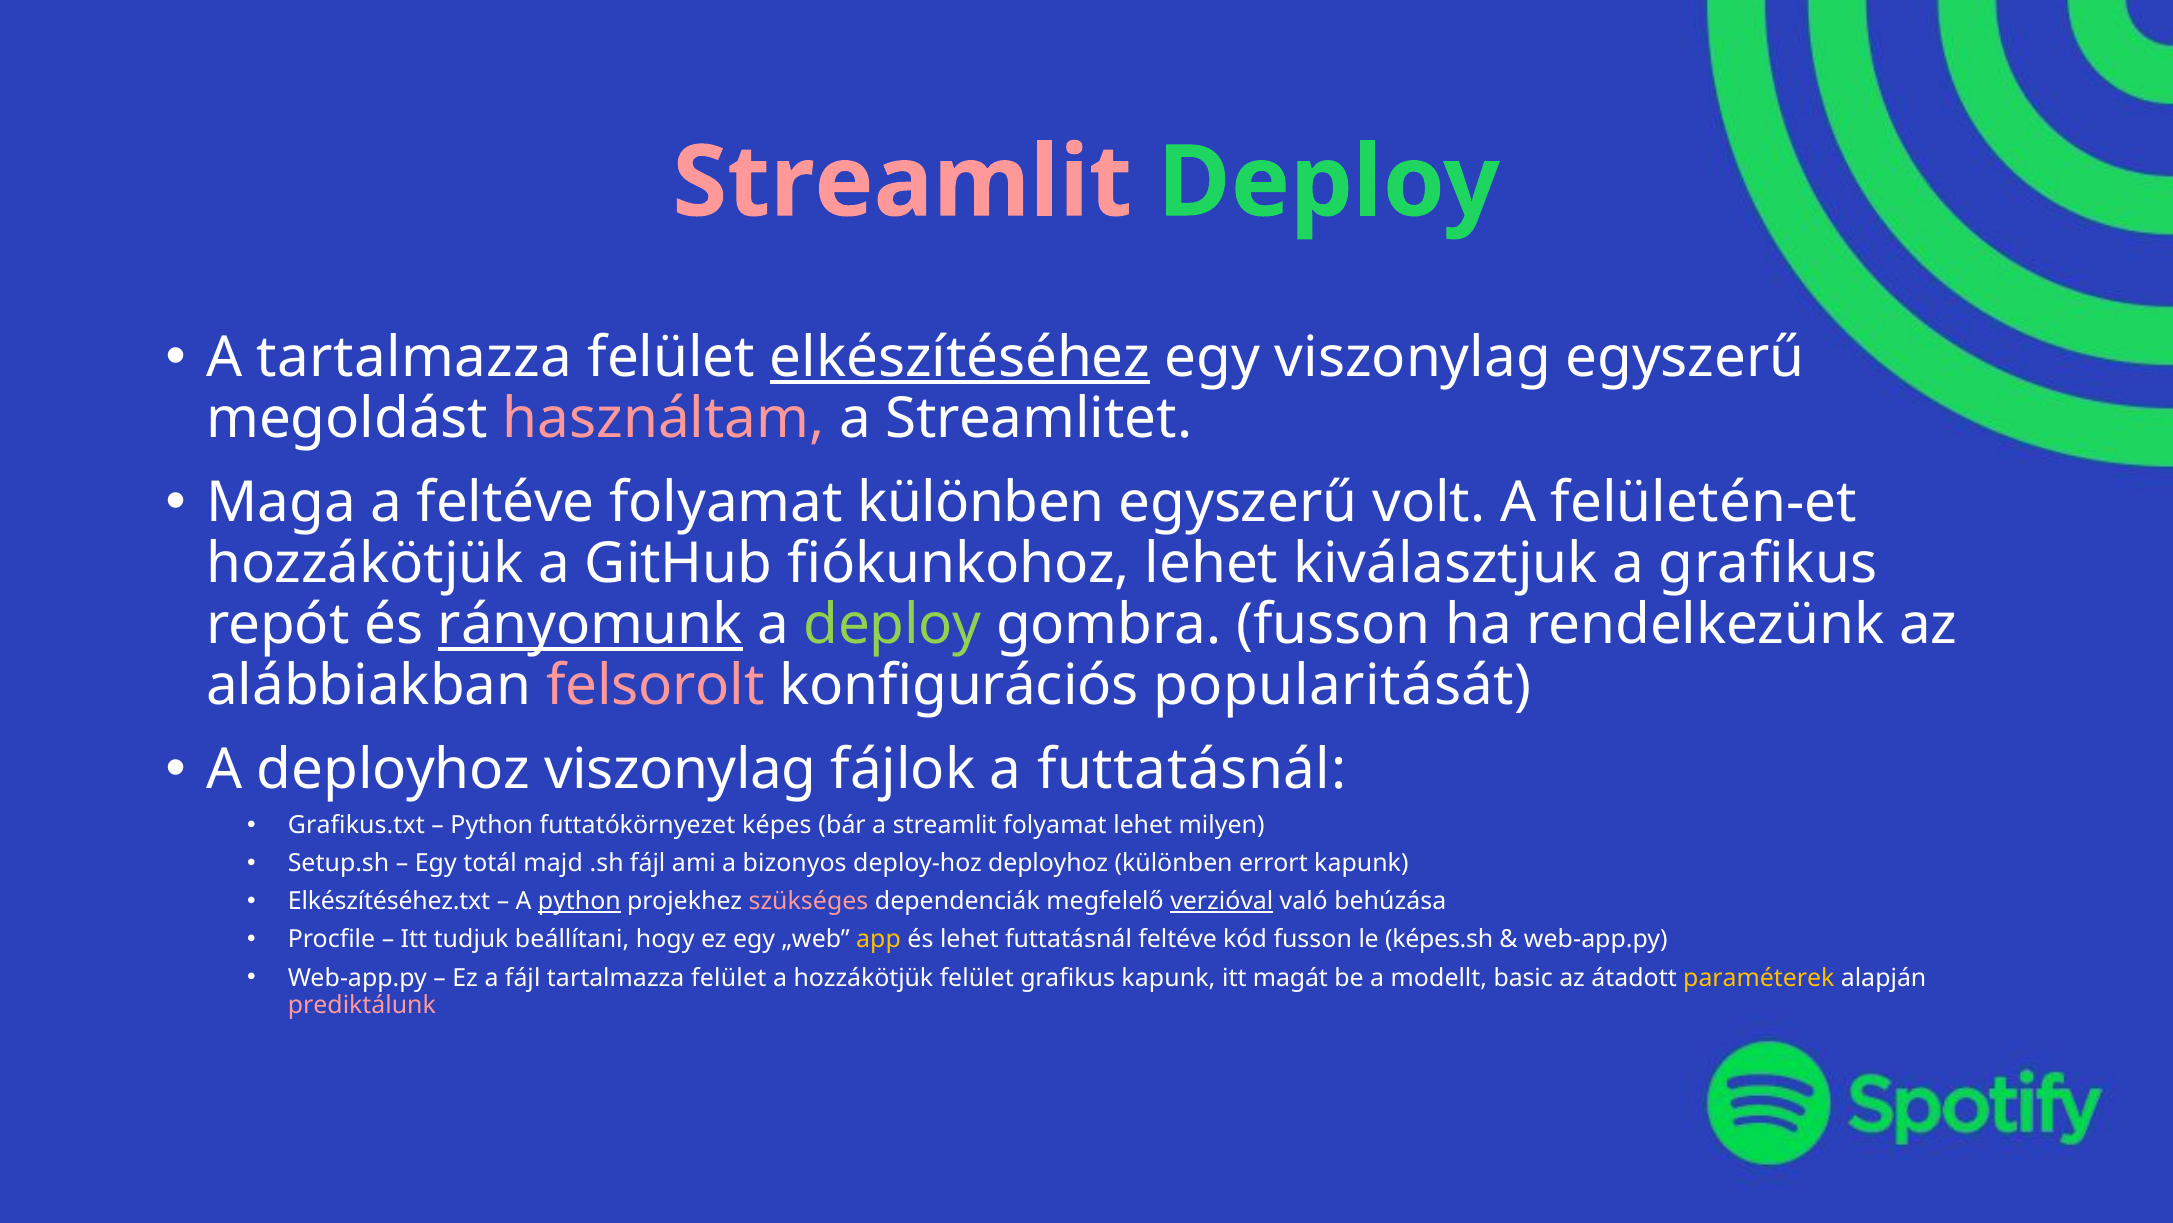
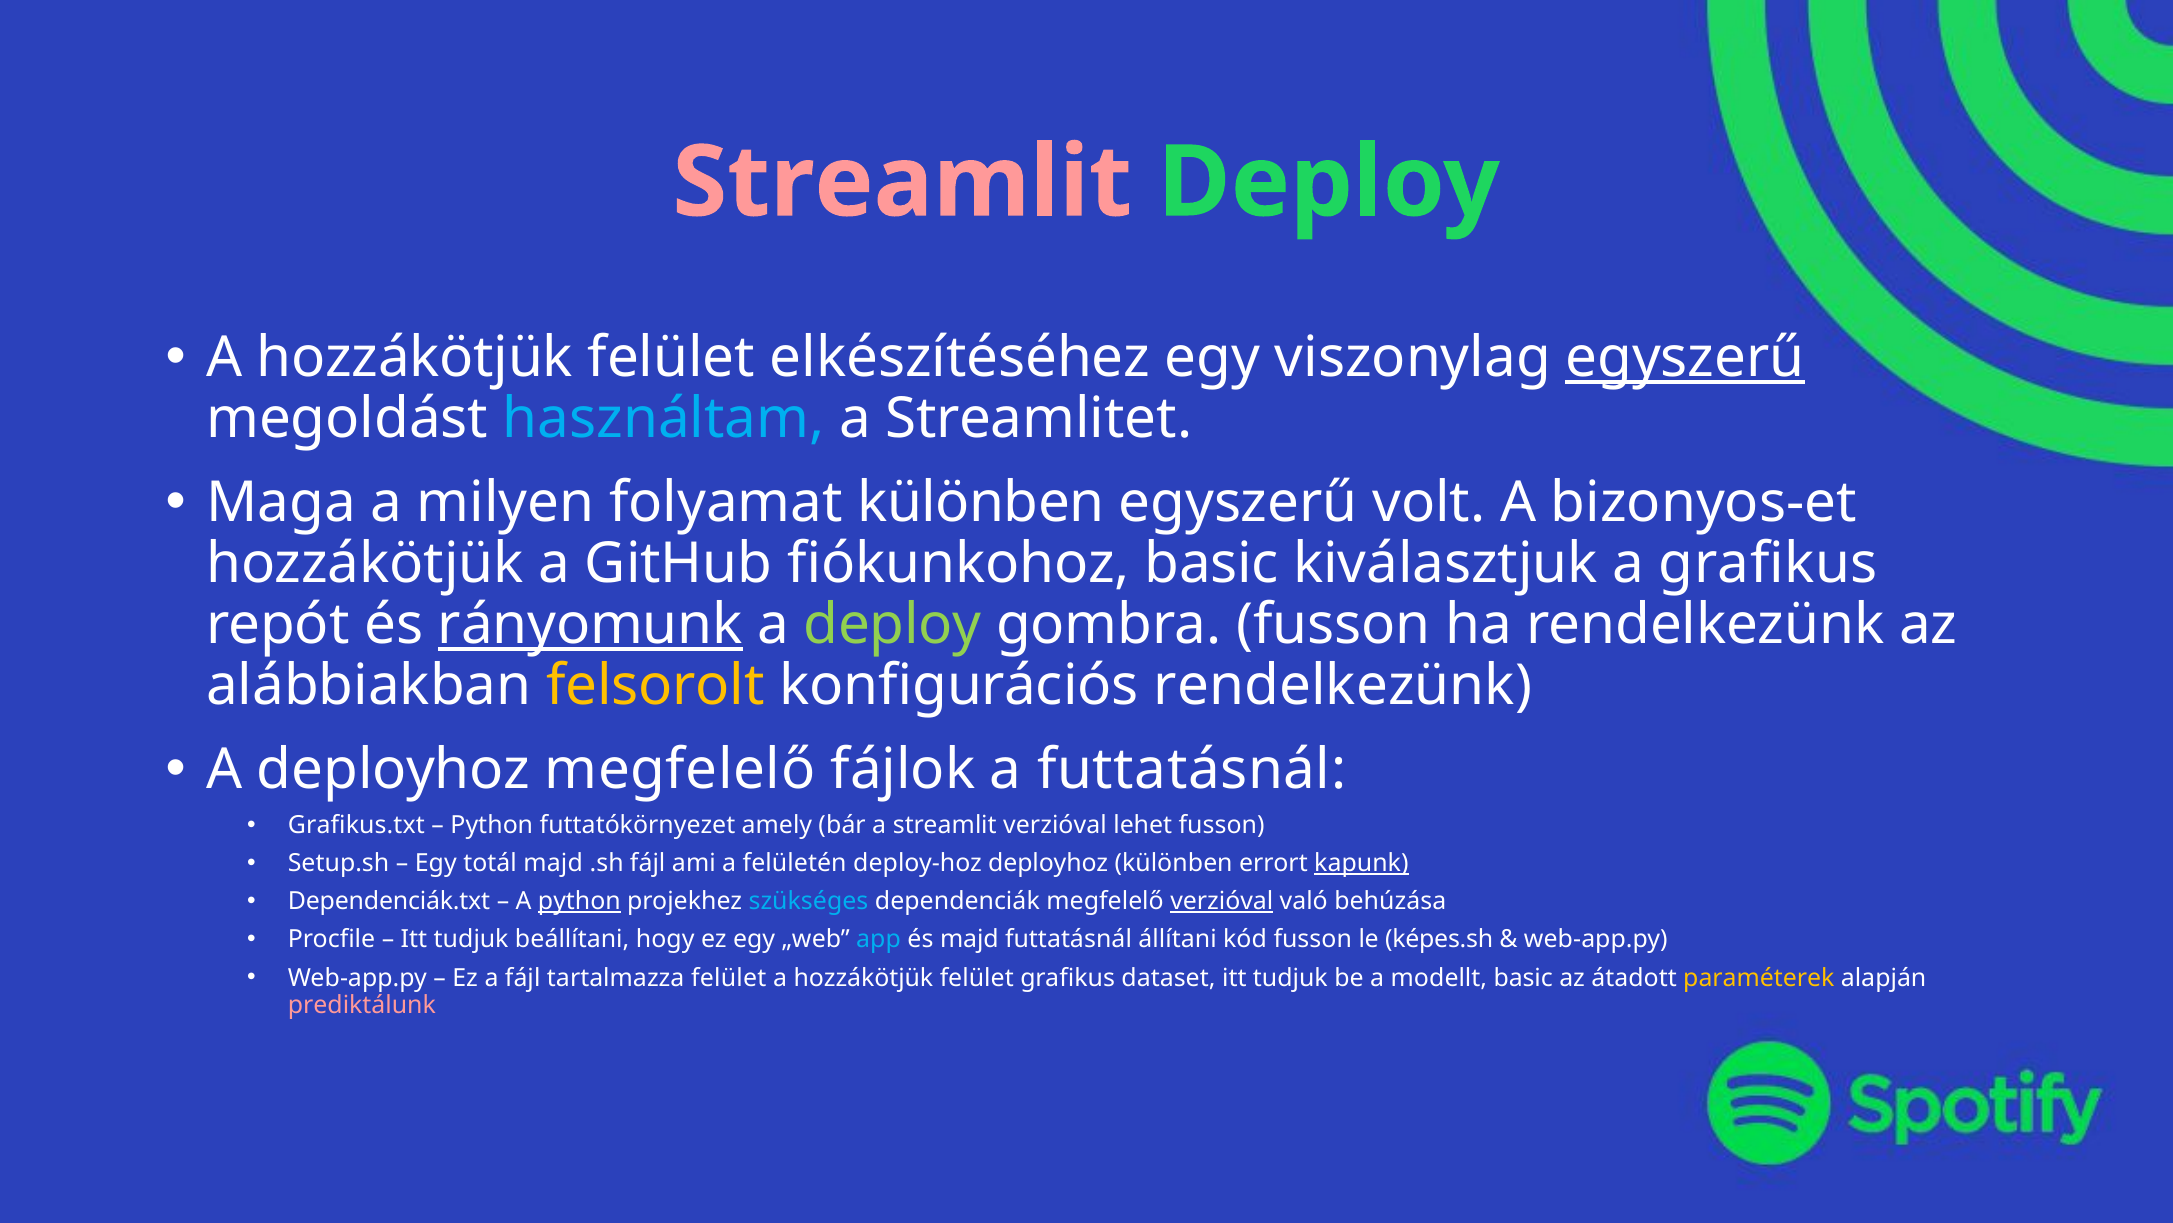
tartalmazza: tartalmazza -> hozzákötjük (415, 357)
elkészítéséhez underline: present -> none (960, 357)
egyszerű underline: none -> present (1685, 357)
használtam colour: pink -> light blue (664, 418)
a feltéve: feltéve -> milyen (506, 502)
felületén-et: felületén-et -> bizonyos-et (1704, 502)
fiókunkohoz lehet: lehet -> basic (1212, 563)
felsorolt colour: pink -> yellow (655, 685)
konfigurációs popularitását: popularitását -> rendelkezünk (1343, 685)
deployhoz viszonylag: viszonylag -> megfelelő (680, 769)
képes: képes -> amely (777, 825)
streamlit folyamat: folyamat -> verzióval (1055, 825)
lehet milyen: milyen -> fusson (1222, 825)
bizonyos: bizonyos -> felületén (795, 863)
kapunk underline: none -> present (1361, 863)
Elkészítéséhez.txt: Elkészítéséhez.txt -> Dependenciák.txt (389, 901)
szükséges colour: pink -> light blue (808, 901)
app colour: yellow -> light blue (879, 939)
és lehet: lehet -> majd (969, 939)
futtatásnál feltéve: feltéve -> állítani (1178, 939)
grafikus kapunk: kapunk -> dataset (1168, 977)
magát: magát -> tudjuk (1290, 977)
